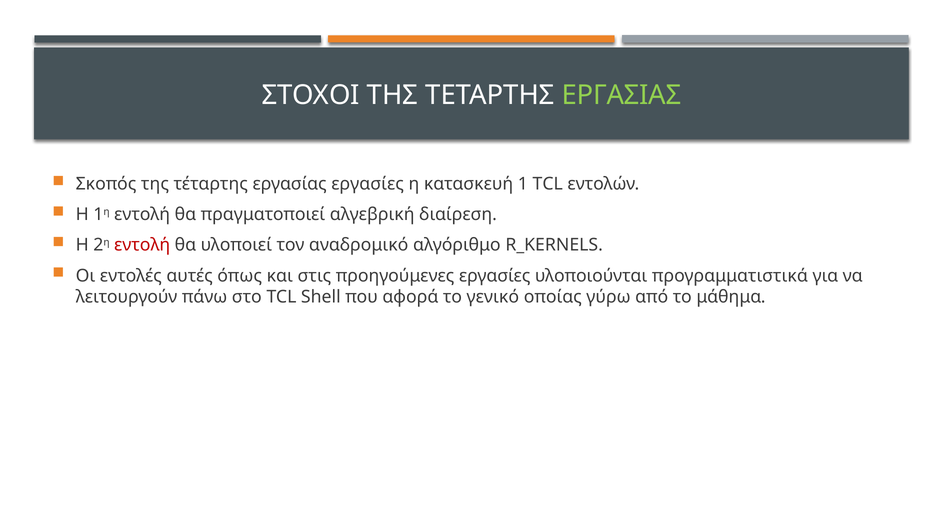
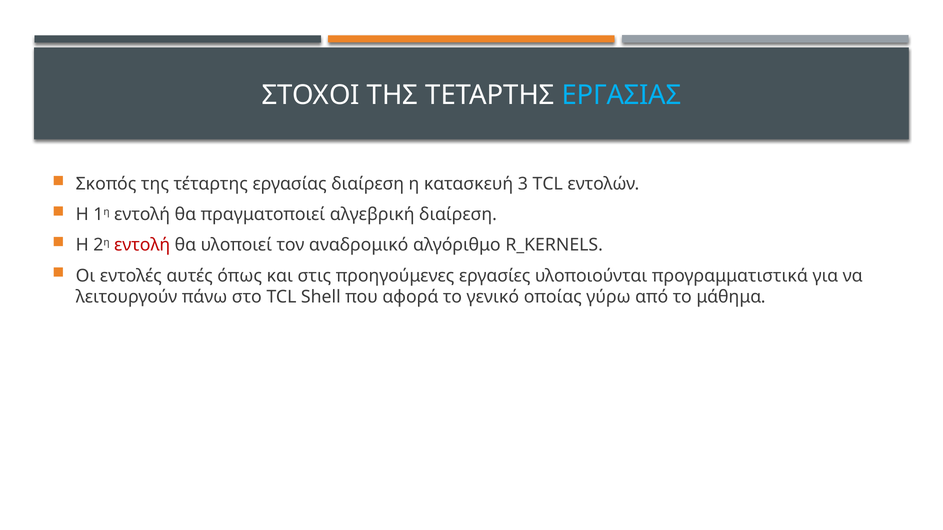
ΕΡΓΑΣΙΑΣ colour: light green -> light blue (622, 95)
εργασίας εργασίες: εργασίες -> διαίρεση (368, 184)
1: 1 -> 3 (523, 184)
